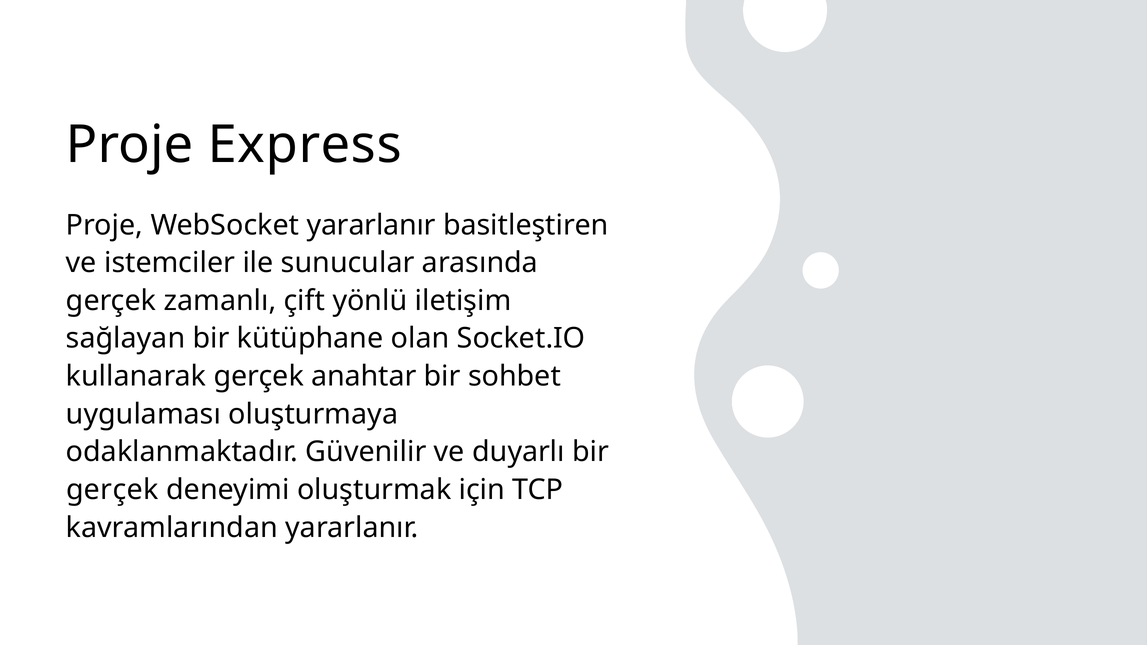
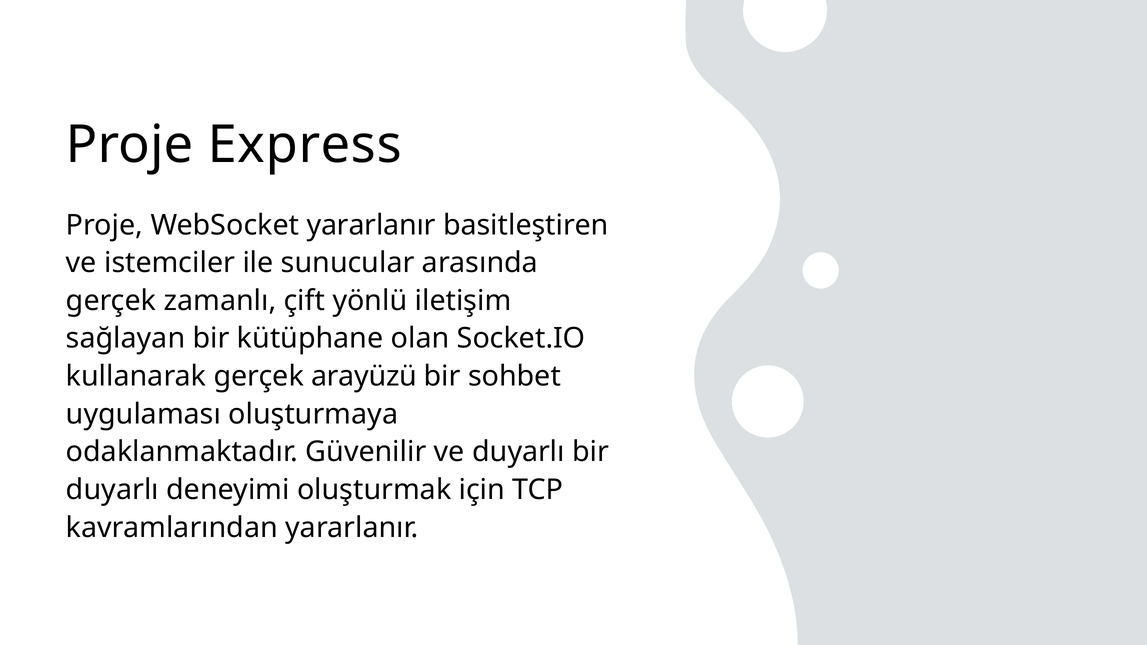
anahtar: anahtar -> arayüzü (364, 376)
gerçek: gerçek -> duyarlı (112, 490)
